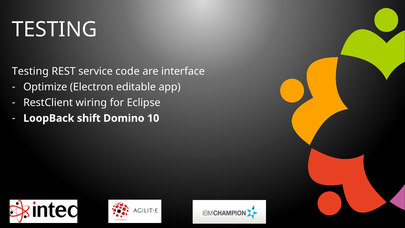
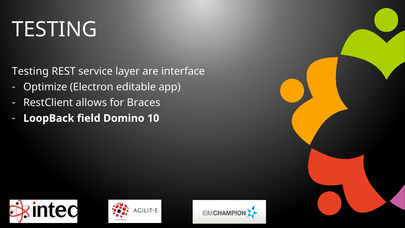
code: code -> layer (128, 71)
wiring: wiring -> allows (91, 103)
Eclipse: Eclipse -> Braces (144, 103)
shift: shift -> field (89, 118)
